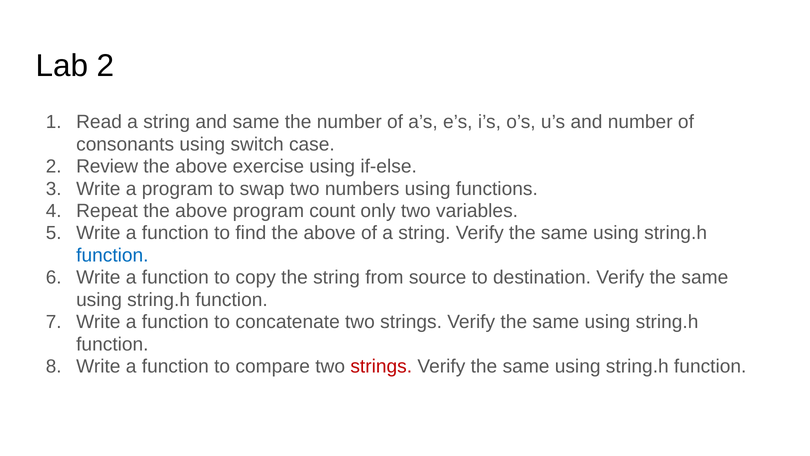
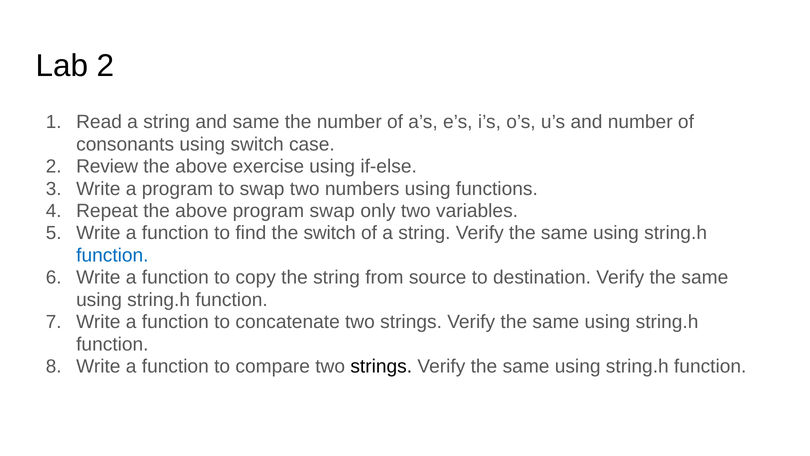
program count: count -> swap (332, 211)
find the above: above -> switch (330, 233)
strings colour: red -> black (381, 366)
